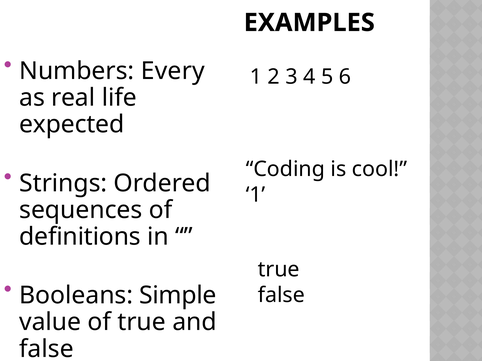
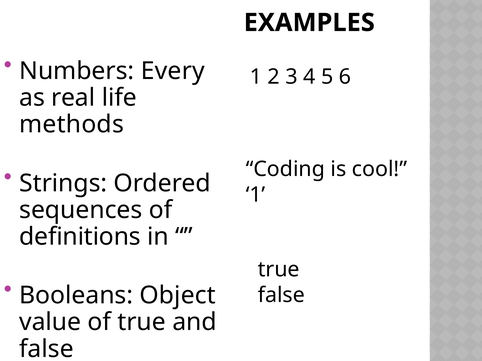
expected: expected -> methods (72, 125)
Simple: Simple -> Object (178, 296)
